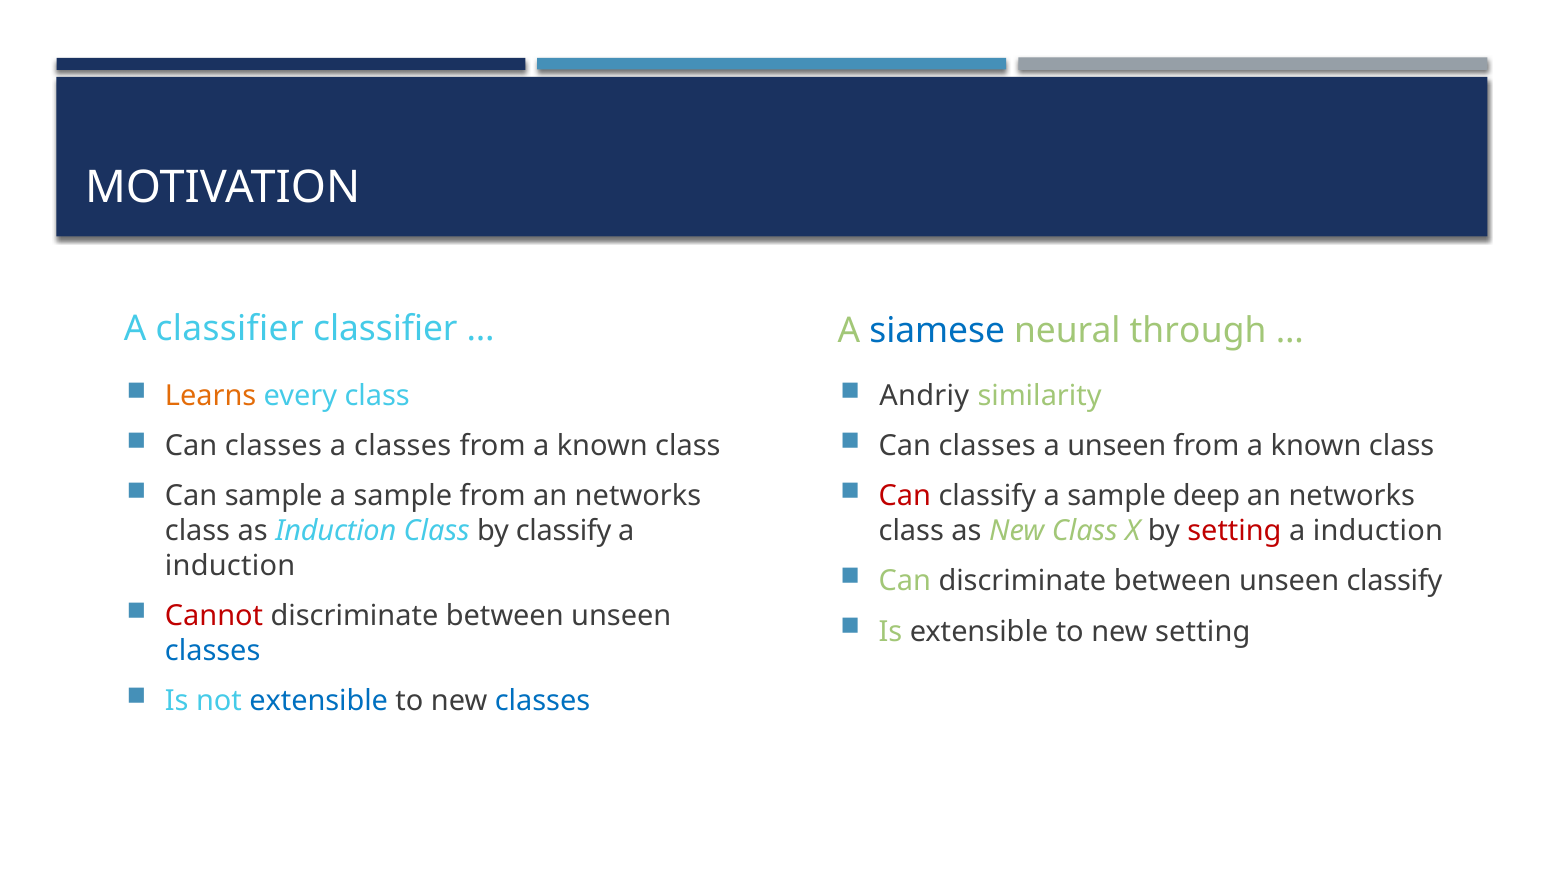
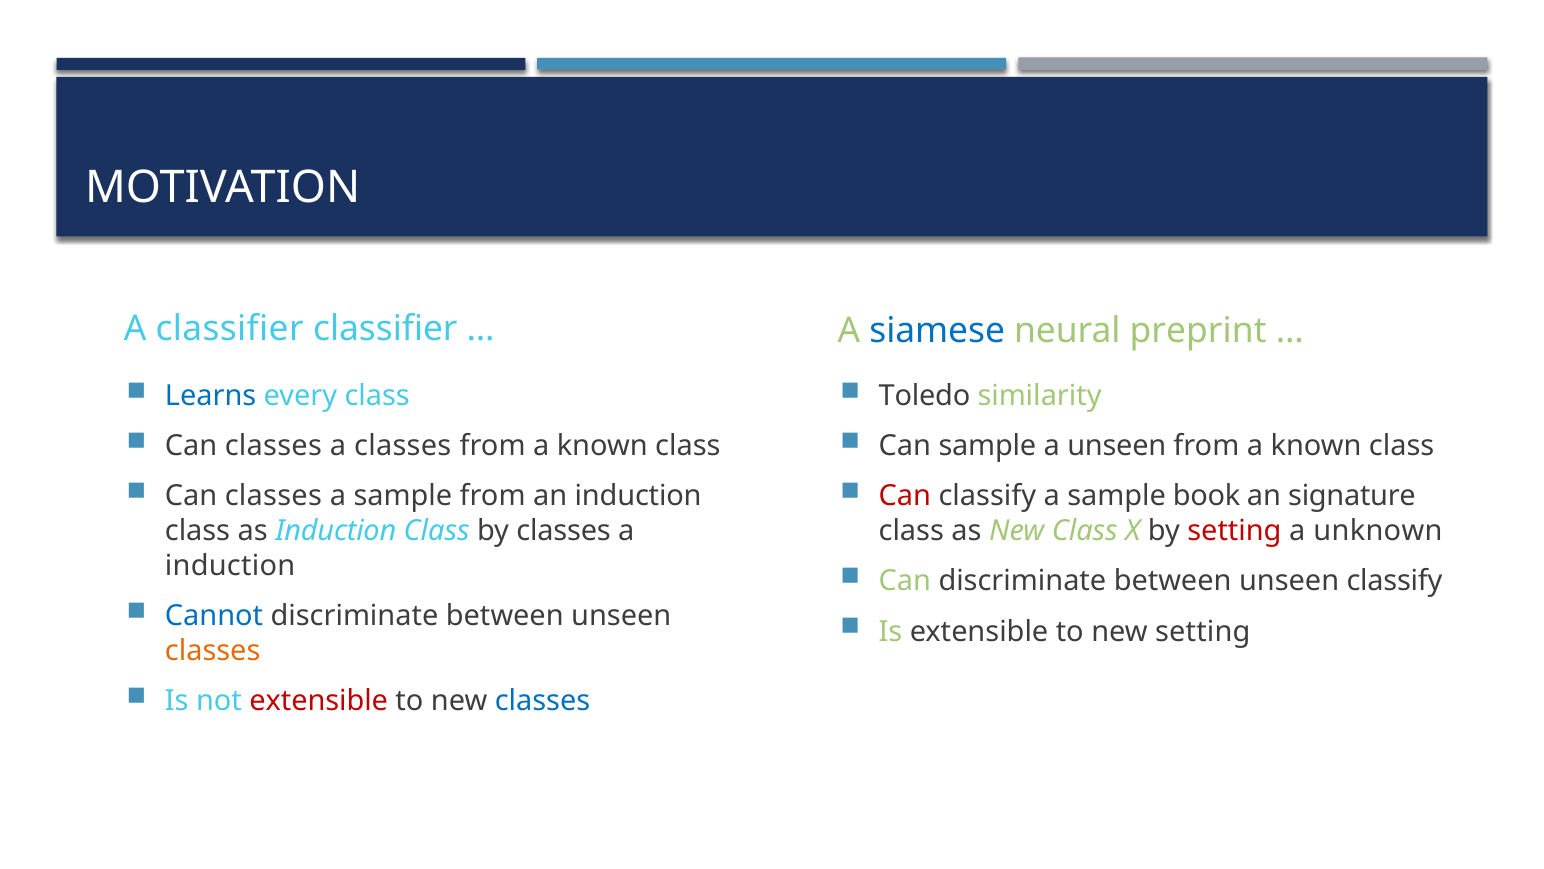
through: through -> preprint (1198, 331)
Learns colour: orange -> blue (211, 396)
Andriy: Andriy -> Toledo (925, 396)
classes: classes -> sample (987, 446)
sample: sample -> classes (273, 496)
from an networks: networks -> induction (638, 496)
deep: deep -> book (1207, 496)
networks: networks -> signature (1352, 496)
by classify: classify -> classes (564, 531)
induction: induction -> unknown (1378, 531)
Cannot colour: red -> blue (214, 616)
classes colour: blue -> orange (213, 651)
extensible colour: blue -> red (319, 701)
